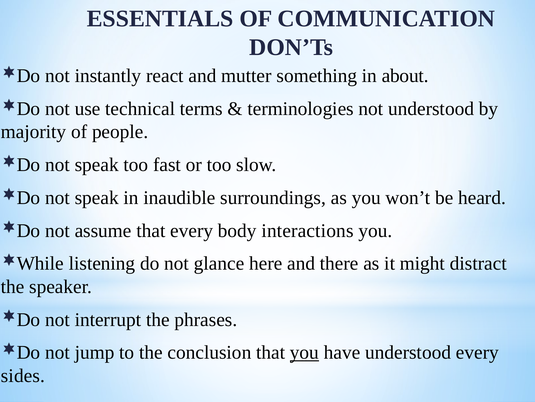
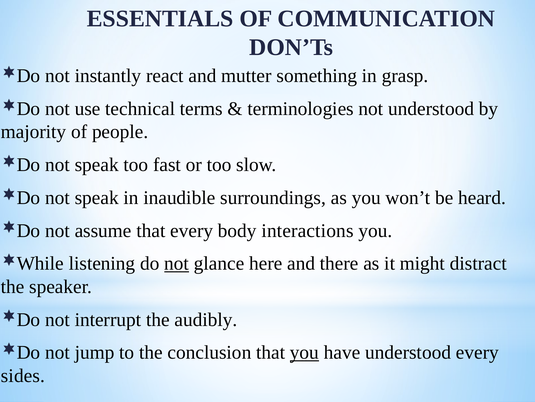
about: about -> grasp (405, 76)
not underline: none -> present (177, 263)
phrases: phrases -> audibly (206, 319)
